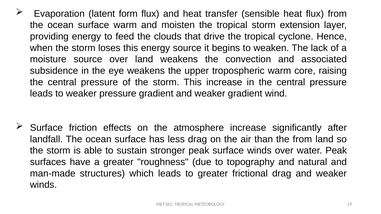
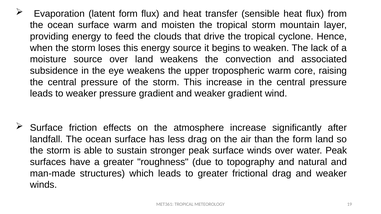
extension: extension -> mountain (300, 25)
the from: from -> form (302, 139)
